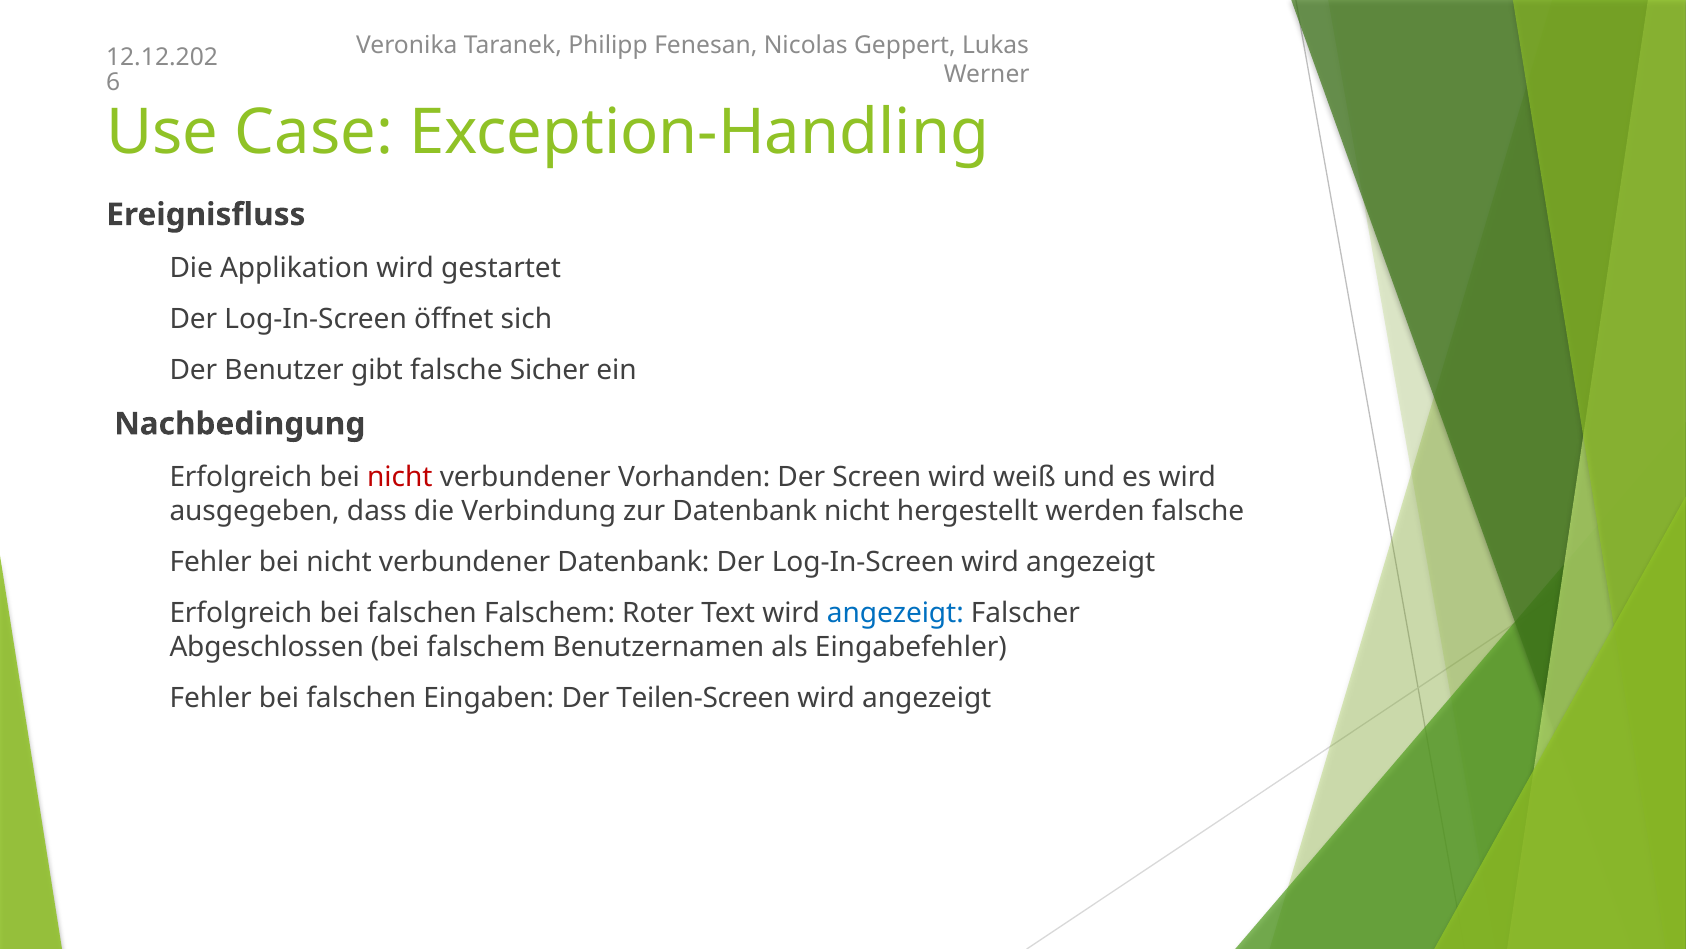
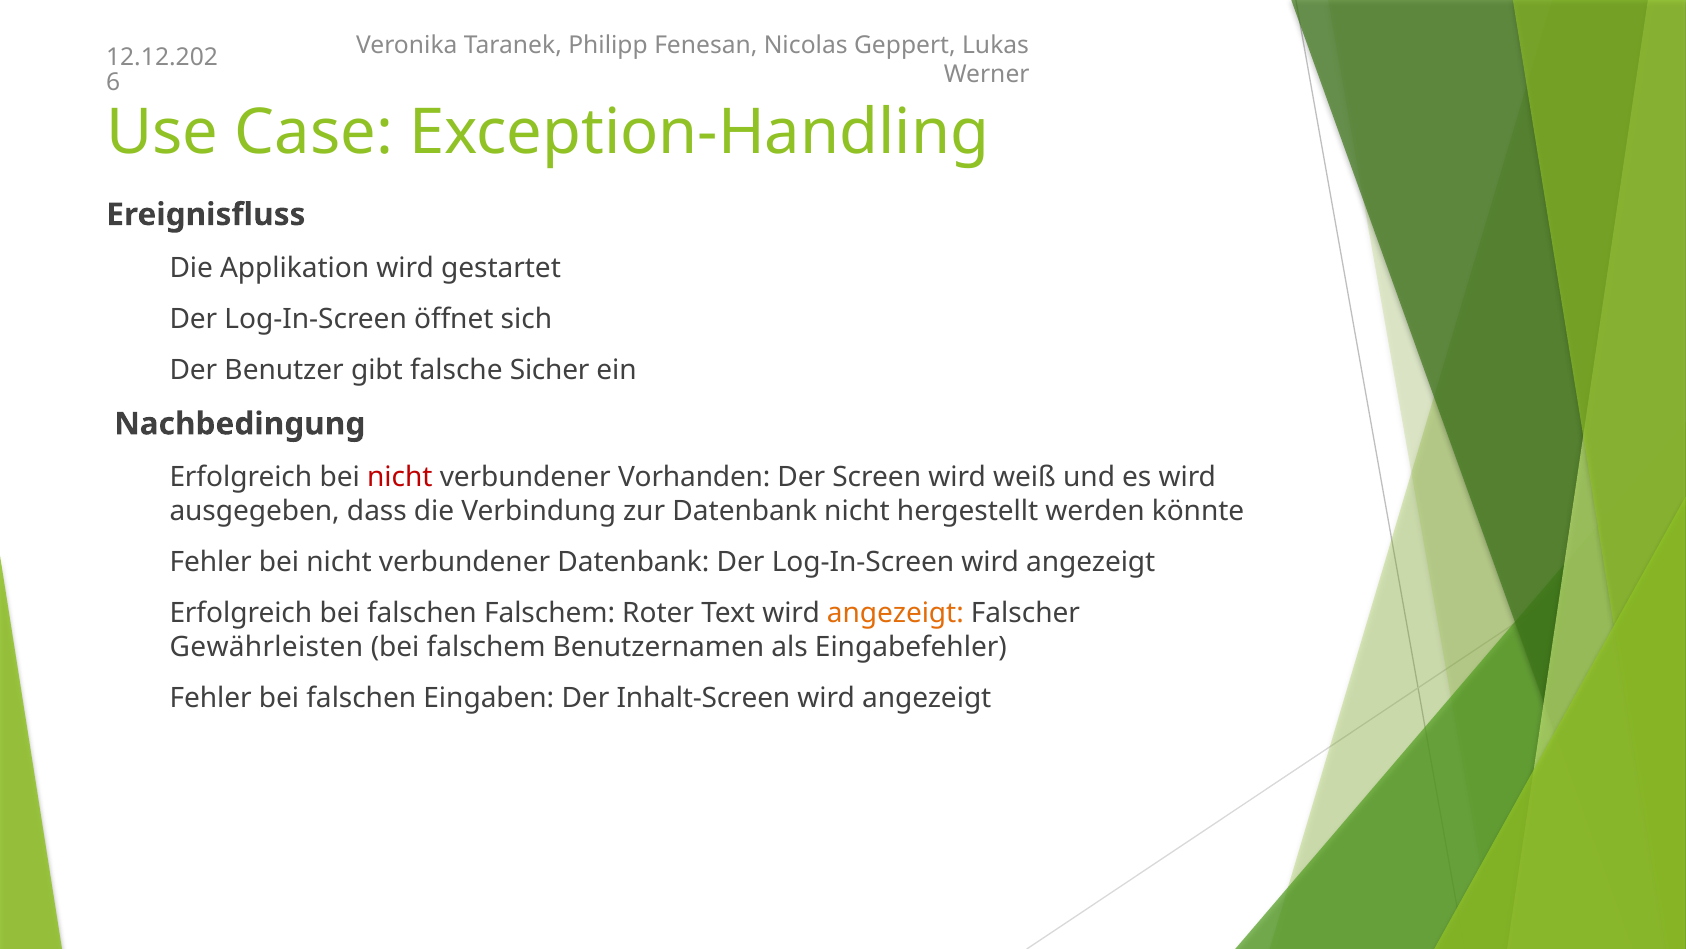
werden falsche: falsche -> könnte (1198, 510)
angezeigt colour: blue -> orange (895, 613)
Abgeschlossen: Abgeschlossen -> Gewährleisten (266, 647)
Teilen-Screen: Teilen-Screen -> Inhalt-Screen (703, 698)
